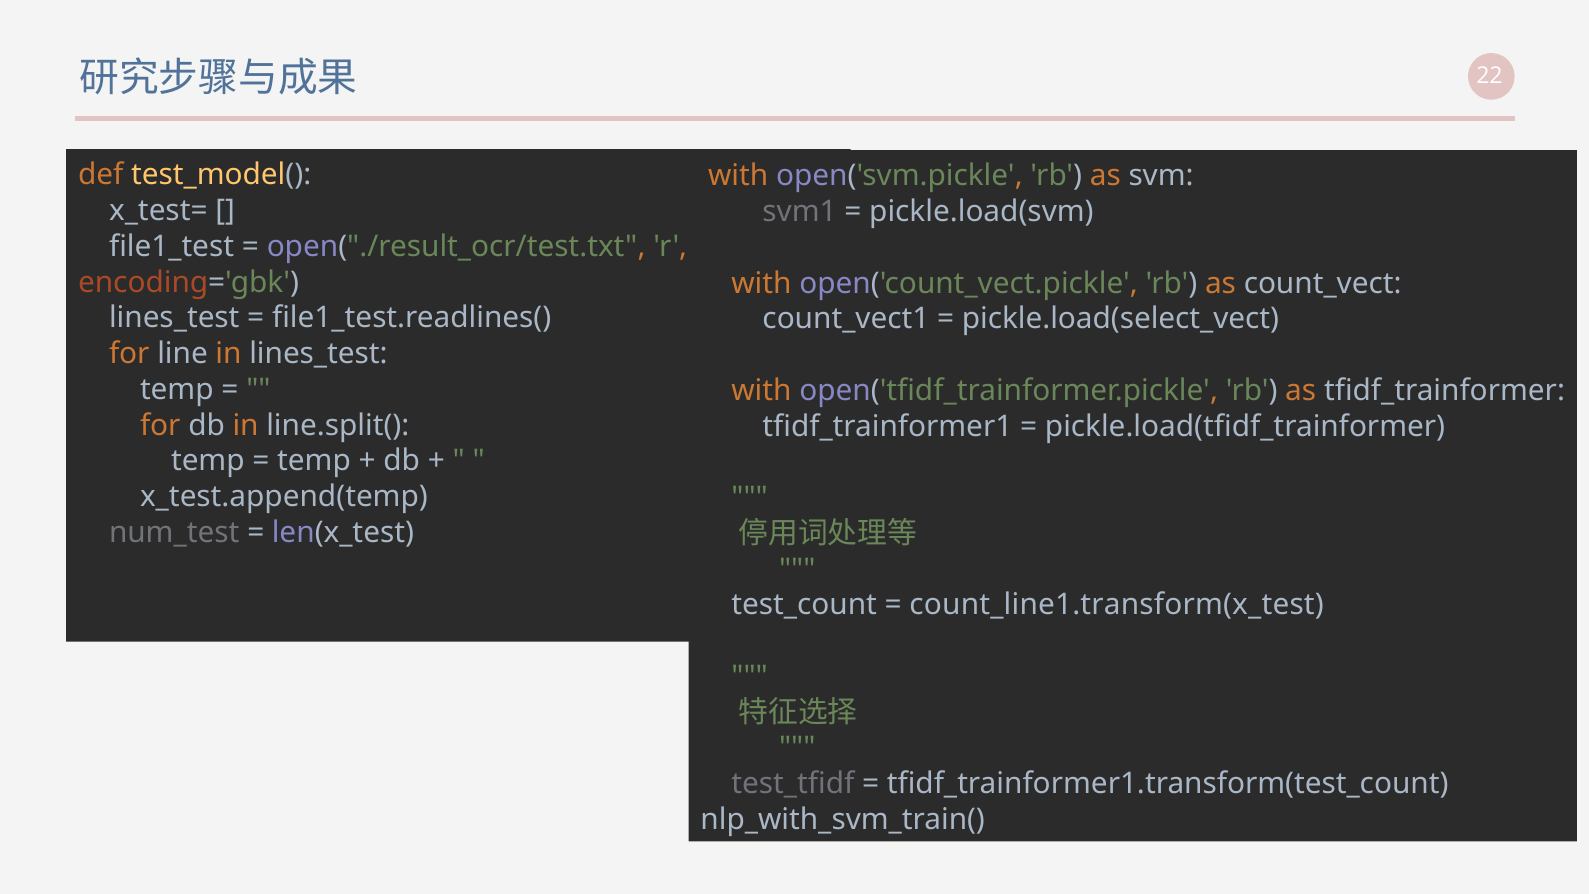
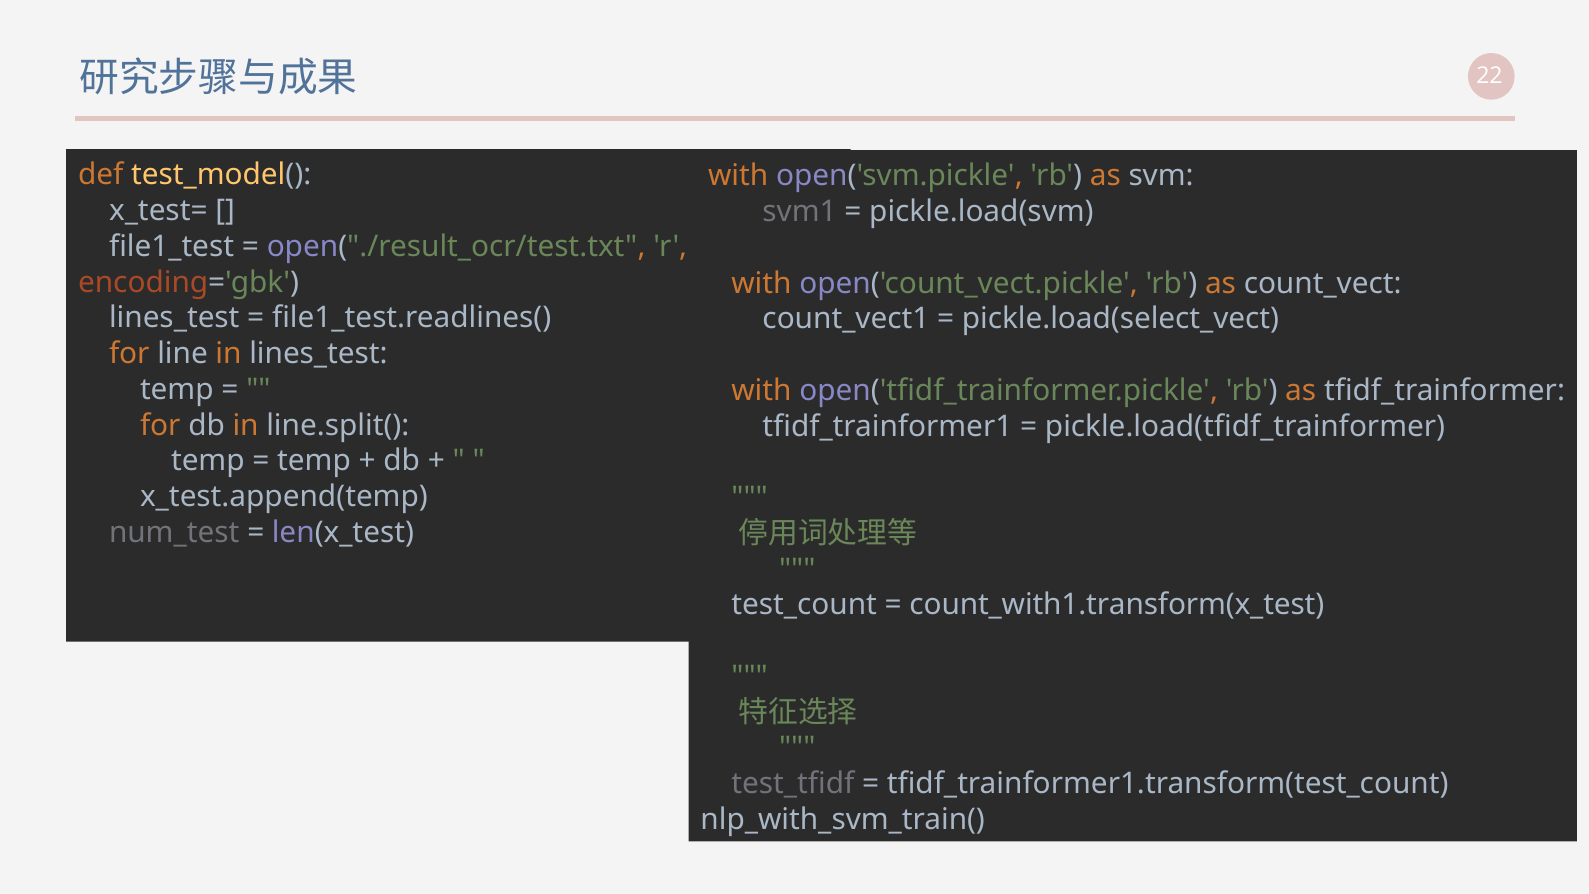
count_line1.transform(x_test: count_line1.transform(x_test -> count_with1.transform(x_test (1117, 605)
